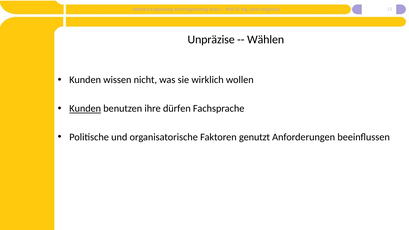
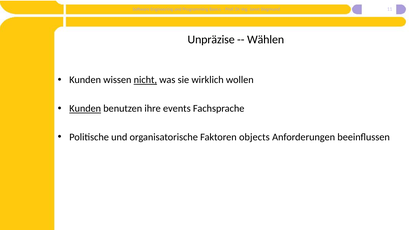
nicht underline: none -> present (145, 80)
dürfen: dürfen -> events (177, 109)
genutzt: genutzt -> objects (254, 137)
